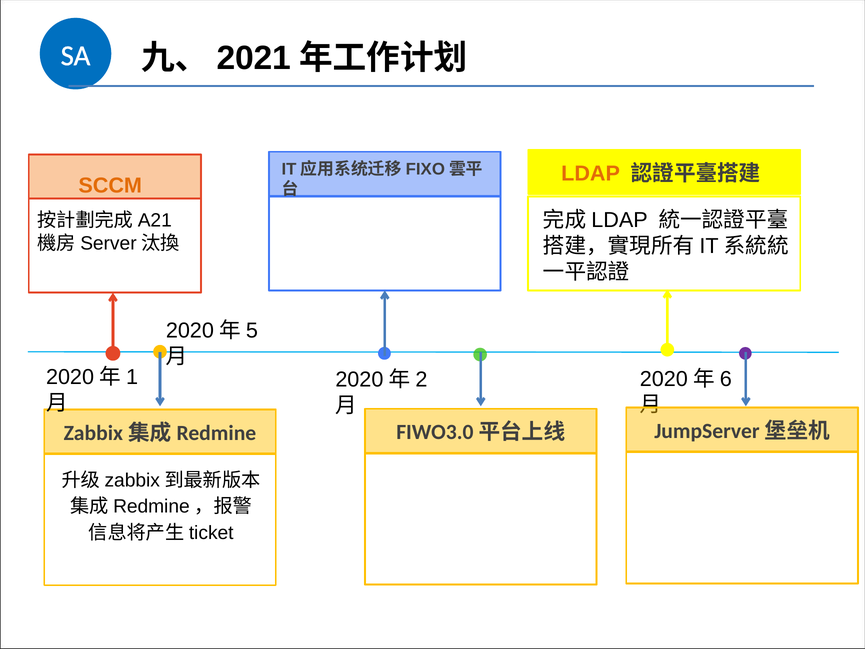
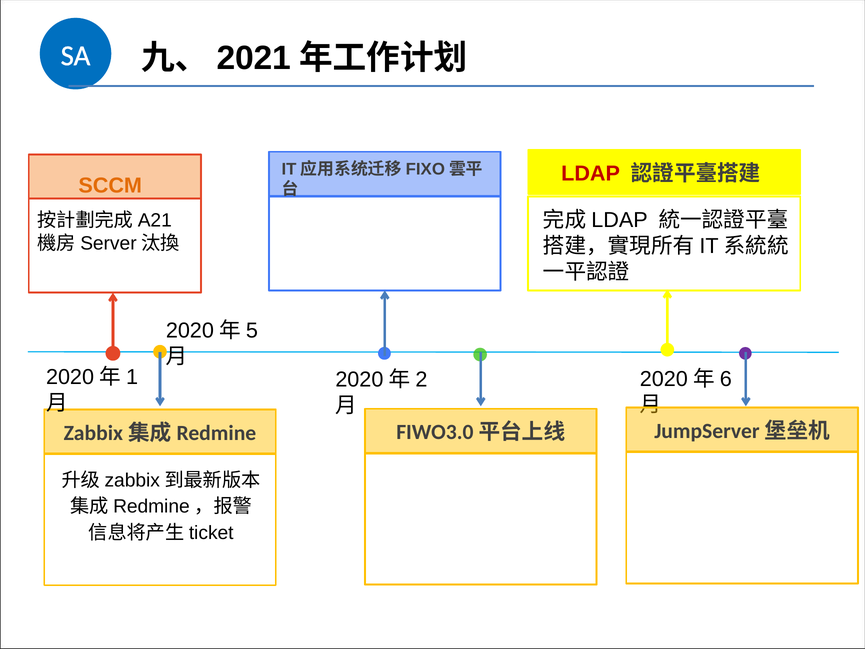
LDAP colour: orange -> red (591, 173)
